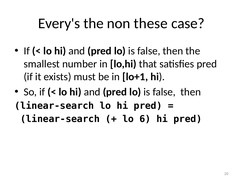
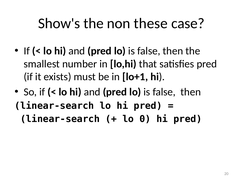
Every's: Every's -> Show's (59, 24)
6: 6 -> 0 (145, 119)
